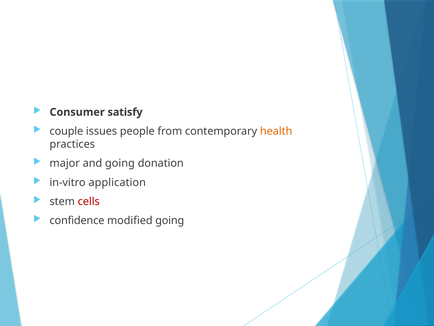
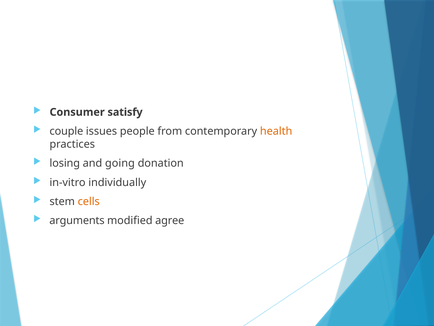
major: major -> losing (65, 163)
application: application -> individually (117, 182)
cells colour: red -> orange (89, 201)
confidence: confidence -> arguments (77, 220)
modified going: going -> agree (170, 220)
